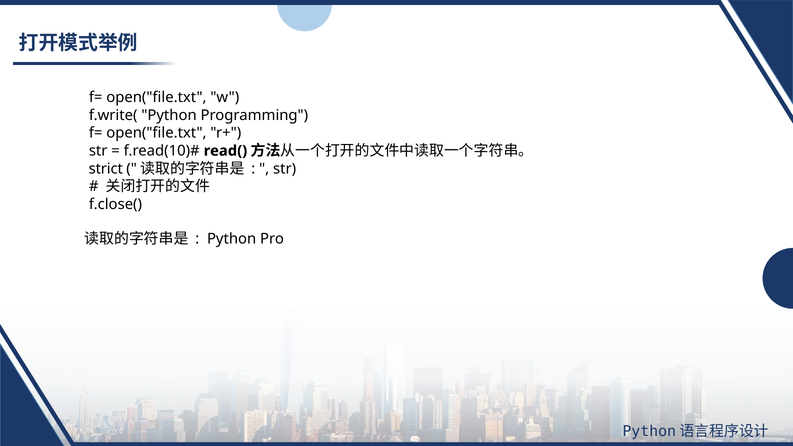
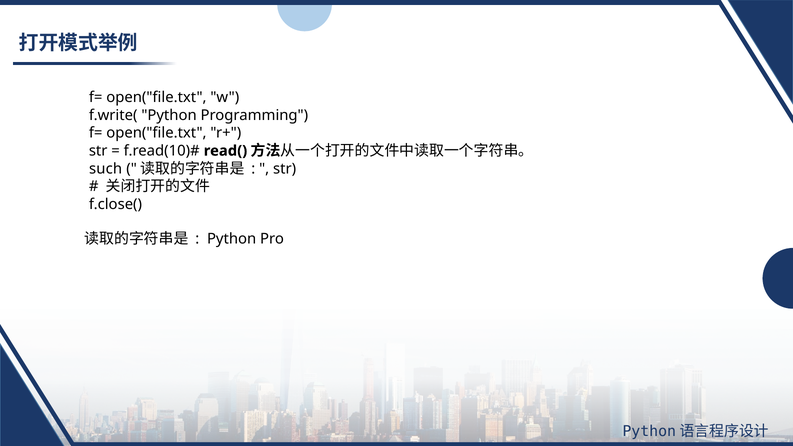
strict: strict -> such (106, 169)
